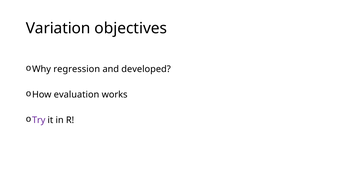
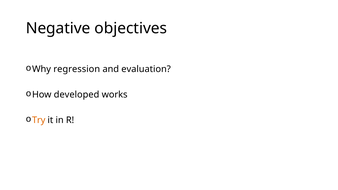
Variation: Variation -> Negative (58, 28)
developed: developed -> evaluation (146, 69)
evaluation: evaluation -> developed (77, 95)
Try colour: purple -> orange (39, 120)
